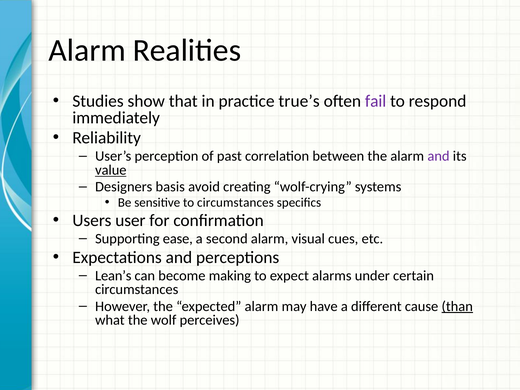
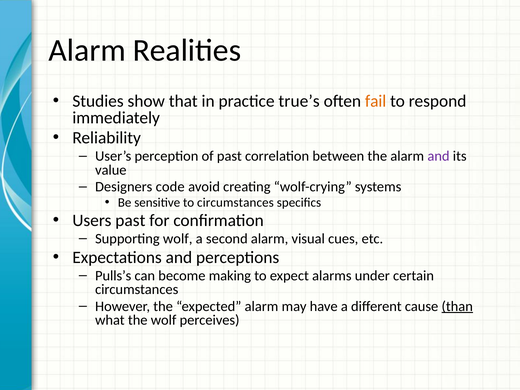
fail colour: purple -> orange (376, 101)
value underline: present -> none (111, 170)
basis: basis -> code (170, 187)
Users user: user -> past (130, 221)
Supporting ease: ease -> wolf (178, 239)
Lean’s: Lean’s -> Pulls’s (113, 276)
